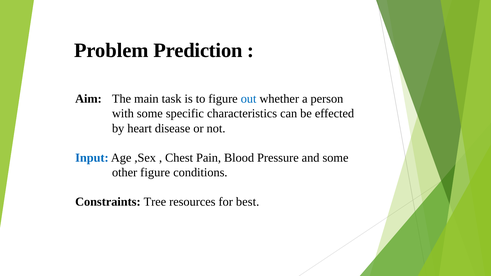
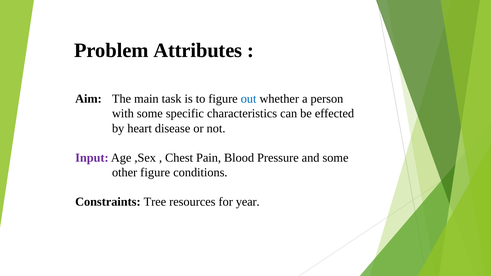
Prediction: Prediction -> Attributes (198, 50)
Input colour: blue -> purple (92, 158)
best: best -> year (248, 202)
